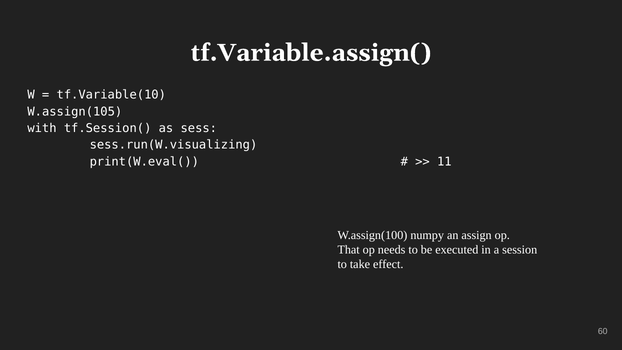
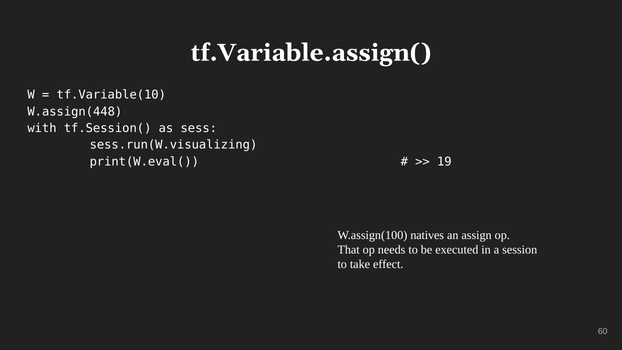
W.assign(105: W.assign(105 -> W.assign(448 (75, 112)
11: 11 -> 19 (444, 162)
numpy: numpy -> natives (427, 235)
